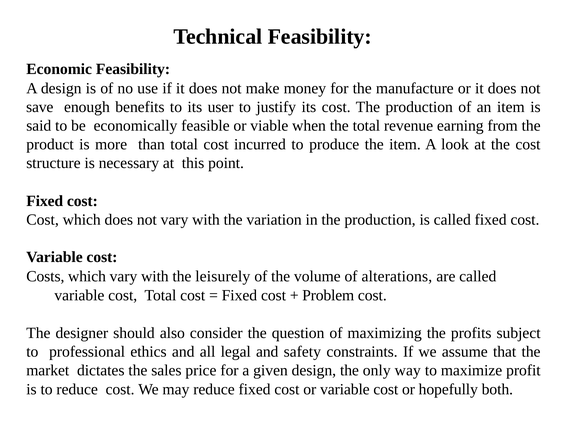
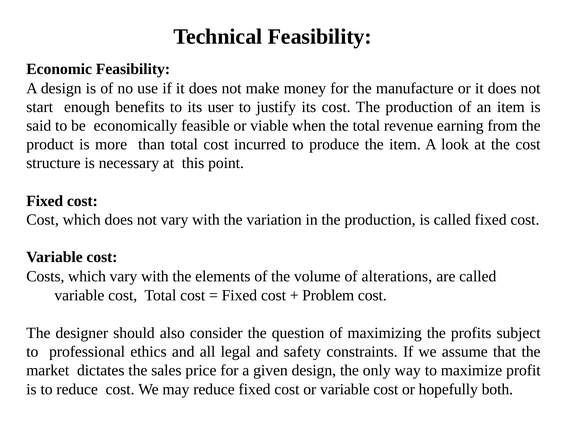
save: save -> start (40, 107)
leisurely: leisurely -> elements (223, 277)
